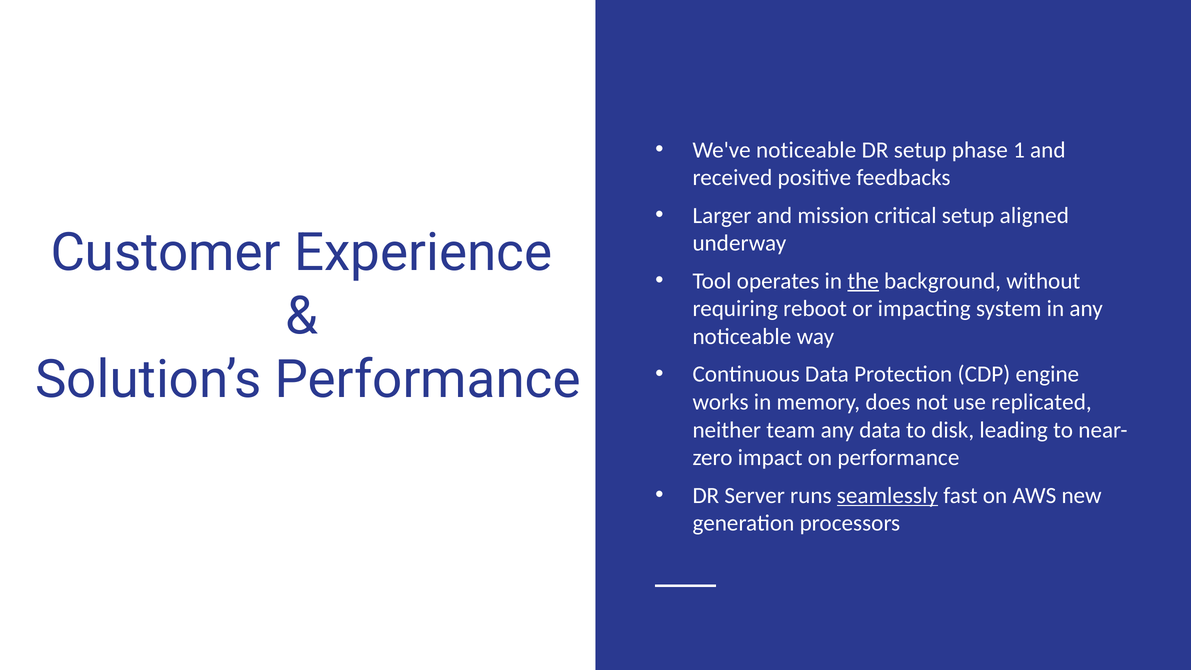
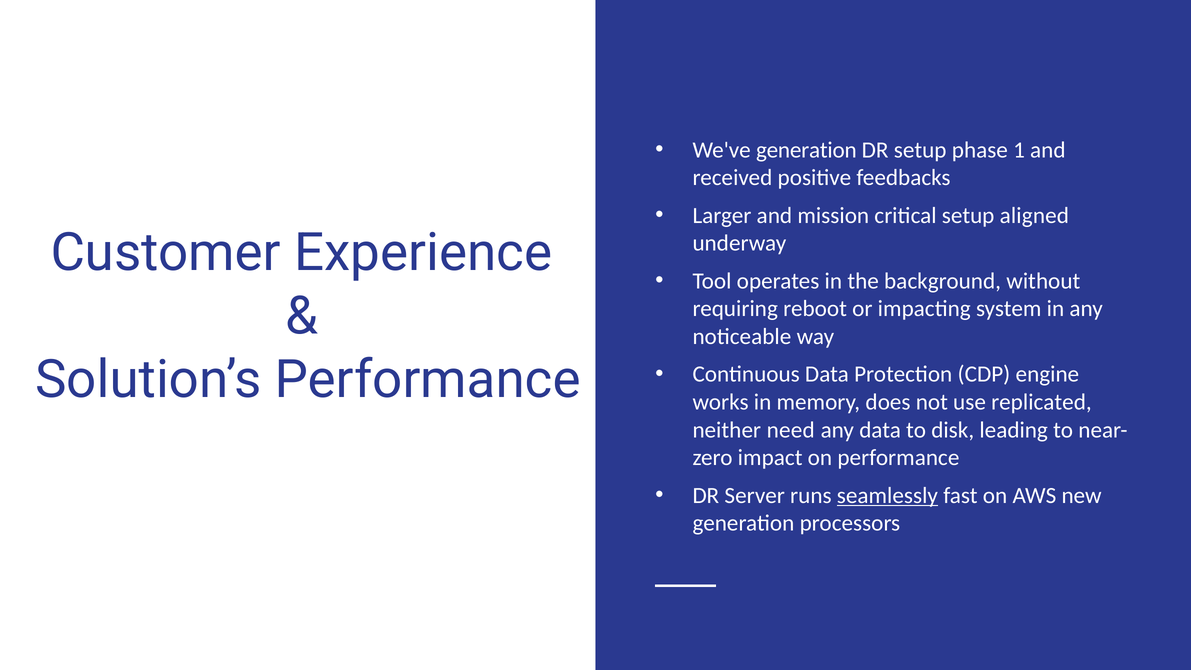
We've noticeable: noticeable -> generation (806, 150)
the underline: present -> none (863, 281)
team: team -> need (791, 430)
